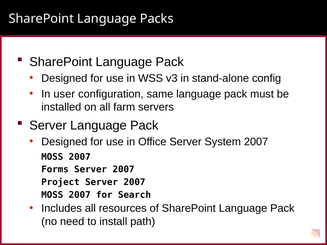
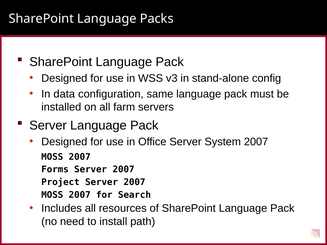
user: user -> data (64, 94)
